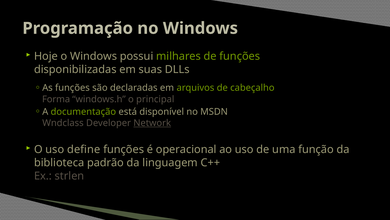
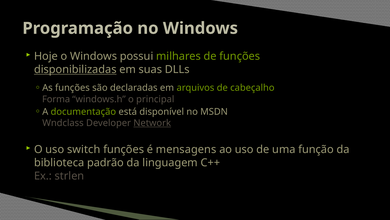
disponibilizadas underline: none -> present (75, 69)
define: define -> switch (84, 149)
operacional: operacional -> mensagens (186, 149)
